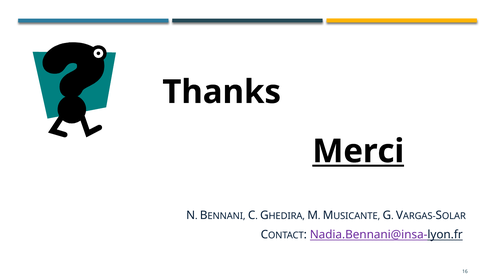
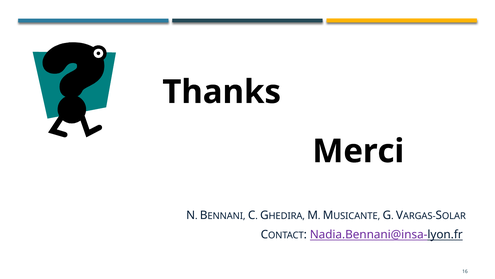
Merci underline: present -> none (358, 151)
